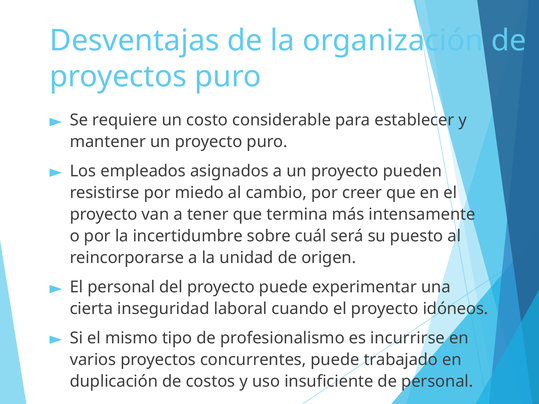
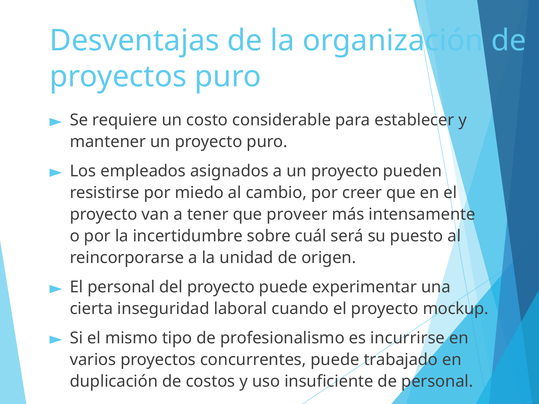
termina: termina -> proveer (297, 215)
idóneos: idóneos -> mockup (456, 309)
